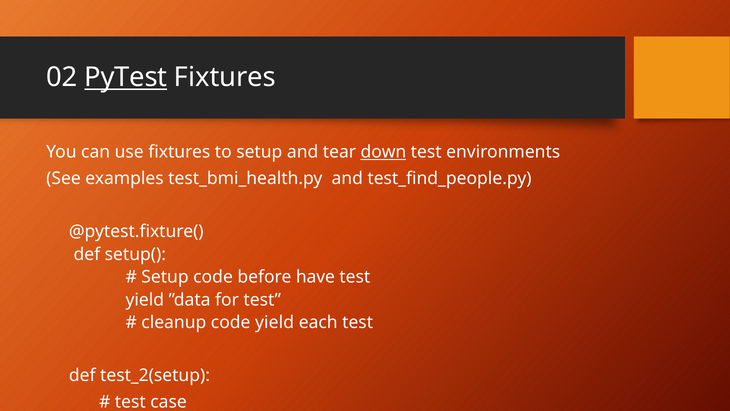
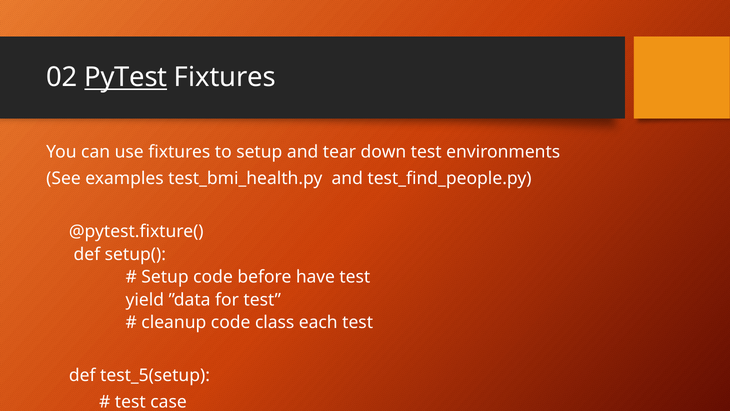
down underline: present -> none (383, 152)
code yield: yield -> class (275, 322)
test_2(setup: test_2(setup -> test_5(setup (155, 375)
